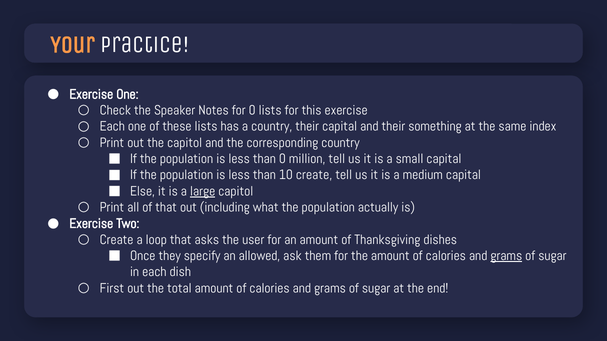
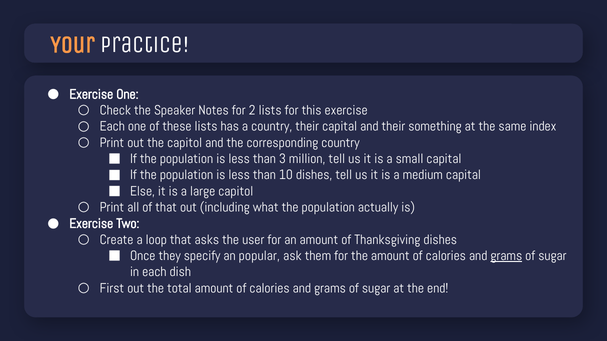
for 0: 0 -> 2 (252, 110)
than 0: 0 -> 3 (282, 159)
10 create: create -> dishes (314, 175)
large underline: present -> none (203, 191)
allowed: allowed -> popular (259, 256)
